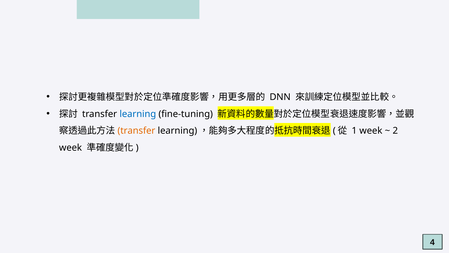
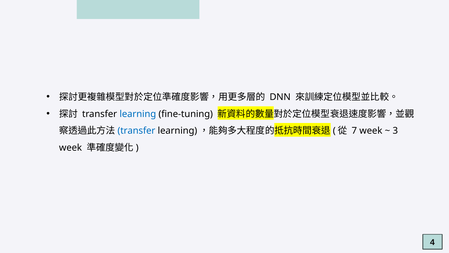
transfer colour: orange -> blue (136, 131)
1: 1 -> 7 (354, 131)
2: 2 -> 3 (395, 131)
